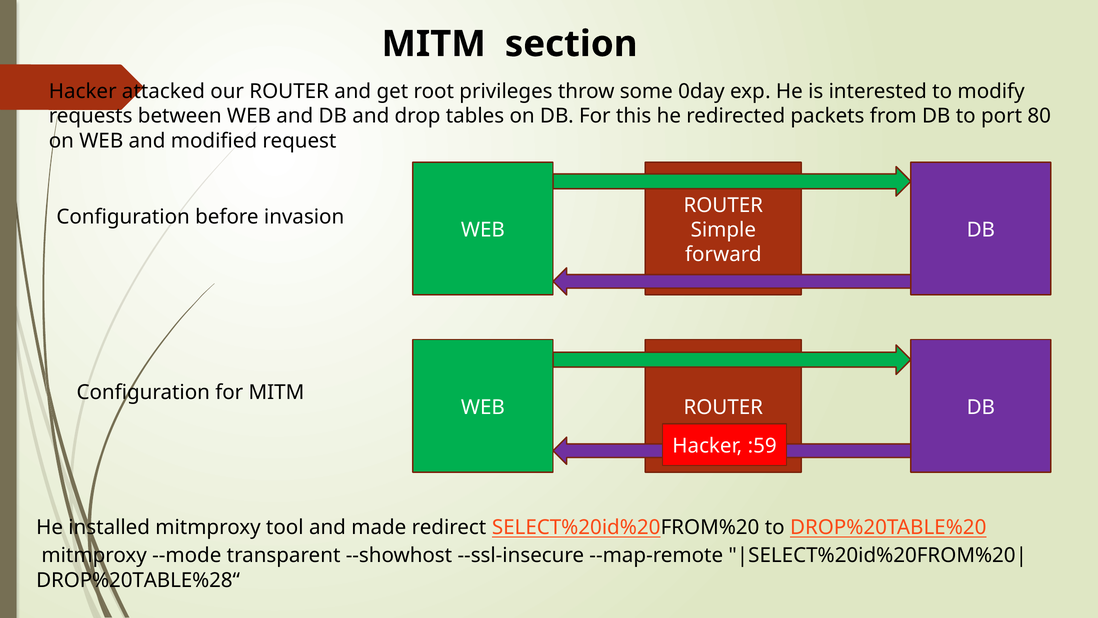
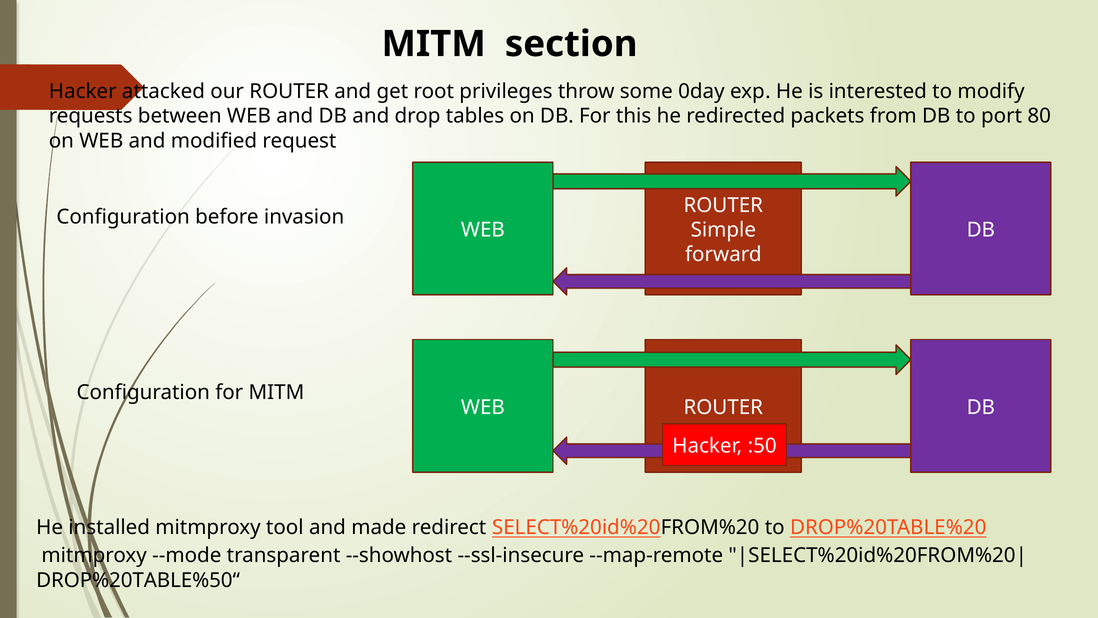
:59: :59 -> :50 (762, 446)
DROP%20TABLE%28“: DROP%20TABLE%28“ -> DROP%20TABLE%50“ (138, 580)
